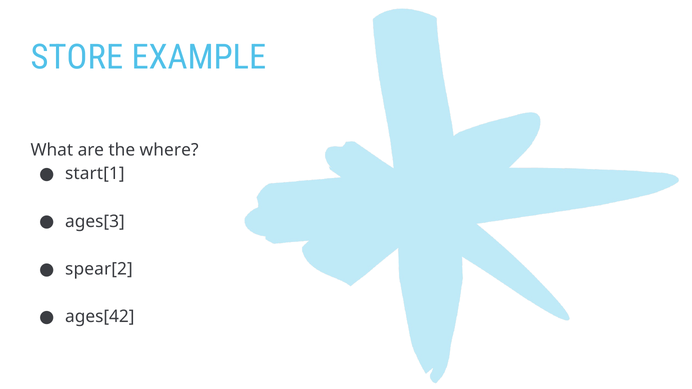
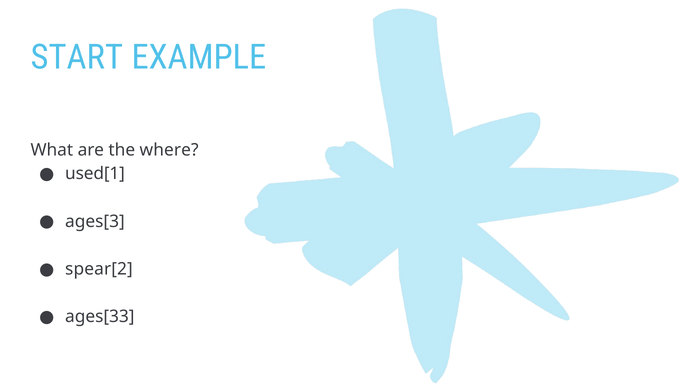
STORE: STORE -> START (77, 57)
start[1: start[1 -> used[1 (95, 174)
ages[42: ages[42 -> ages[33 (100, 317)
